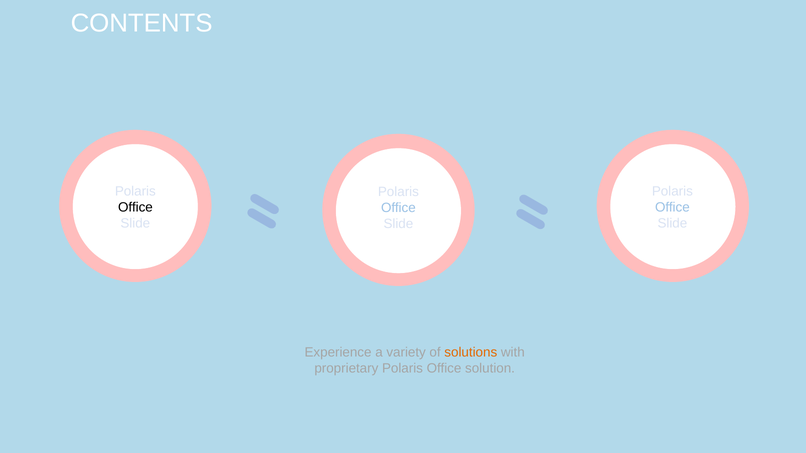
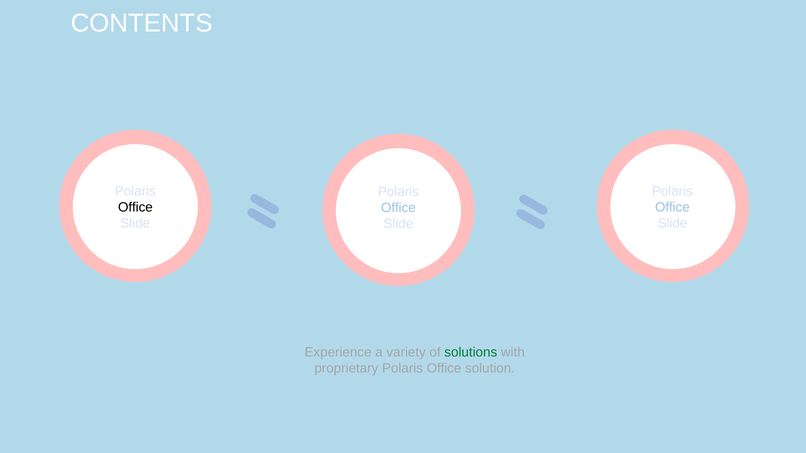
solutions colour: orange -> green (471, 353)
